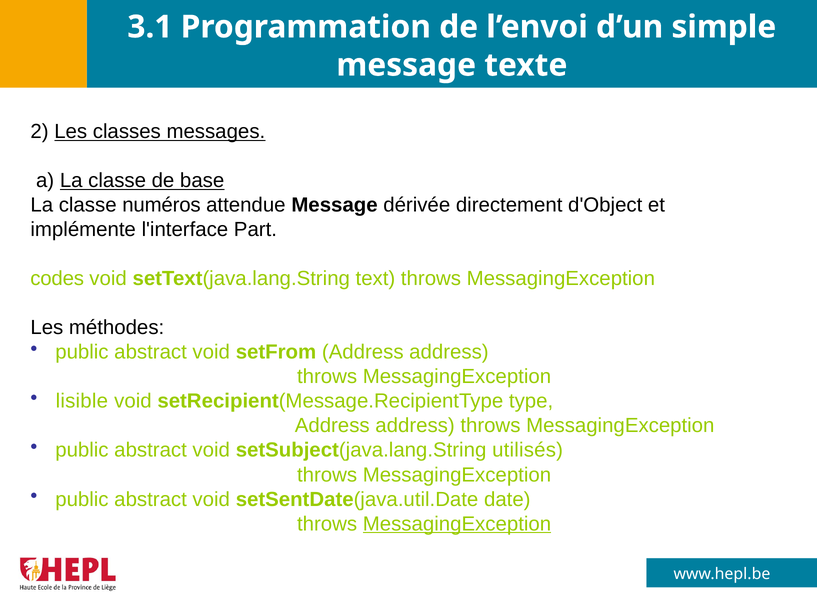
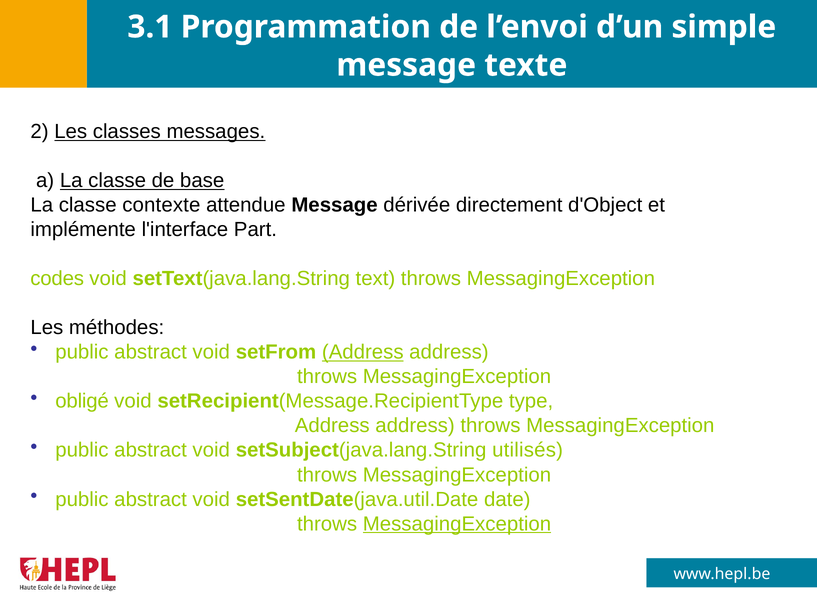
numéros: numéros -> contexte (161, 205)
Address underline: none -> present (363, 352)
lisible: lisible -> obligé (82, 401)
